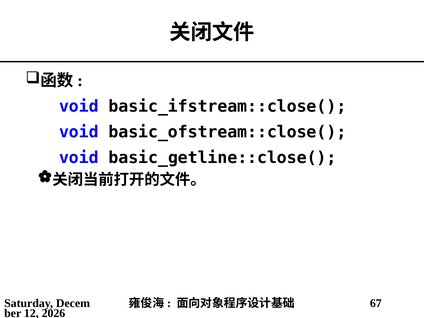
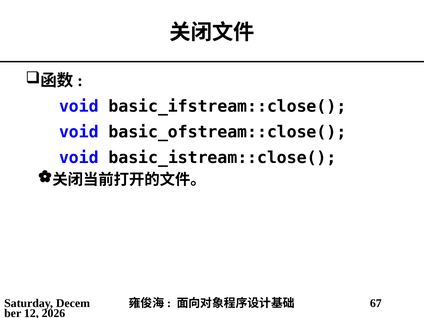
basic_getline::close(: basic_getline::close( -> basic_istream::close( (223, 158)
